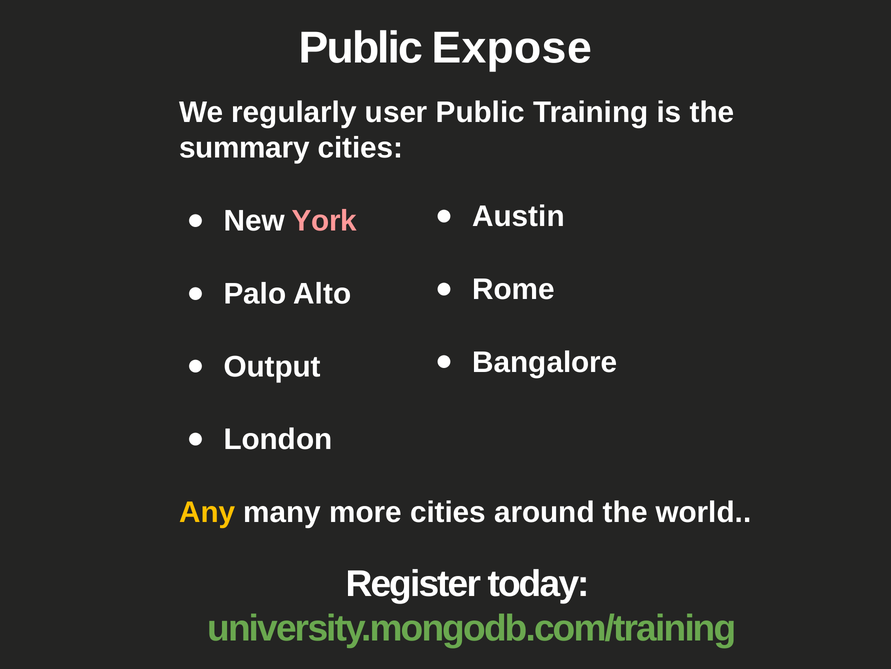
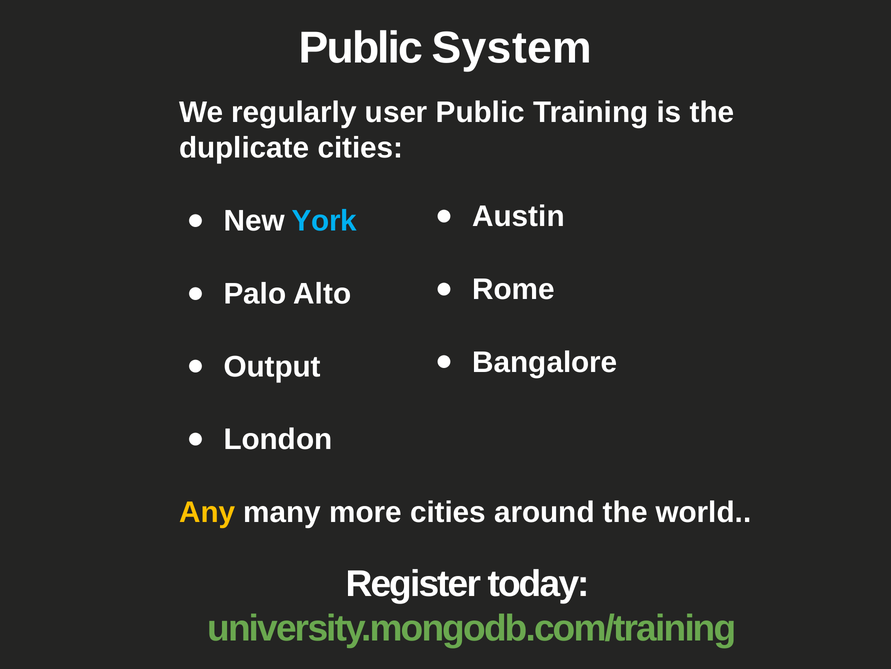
Expose: Expose -> System (512, 48)
summary: summary -> duplicate (244, 148)
York colour: pink -> light blue (324, 221)
